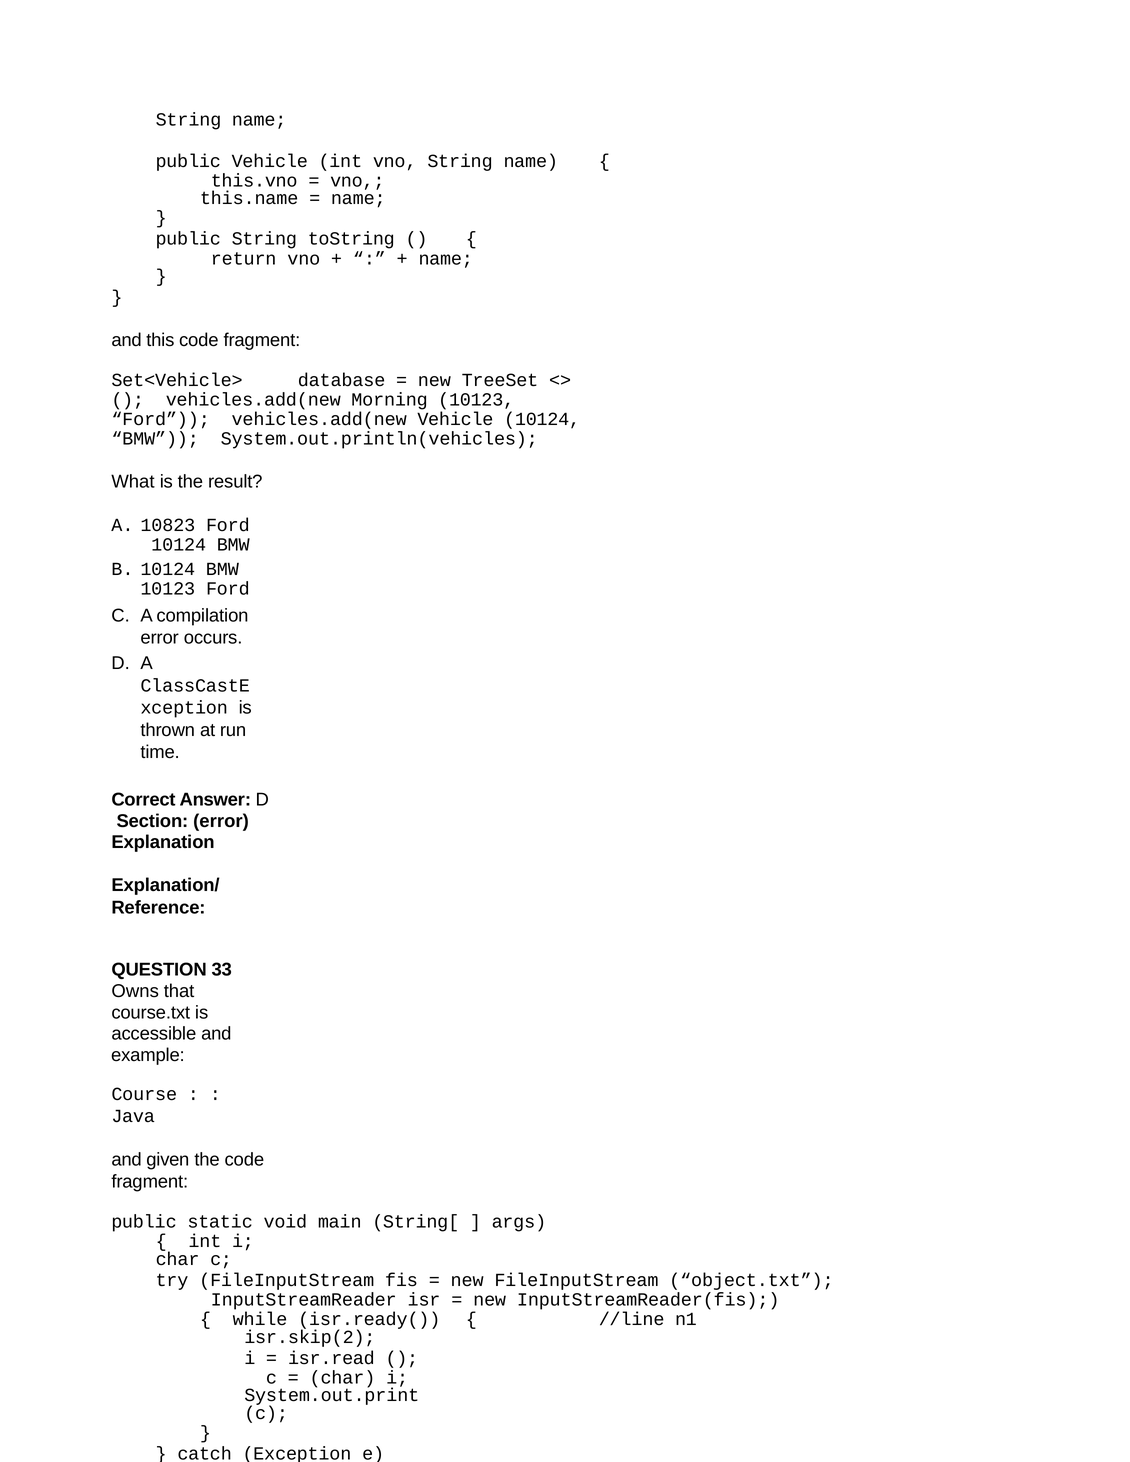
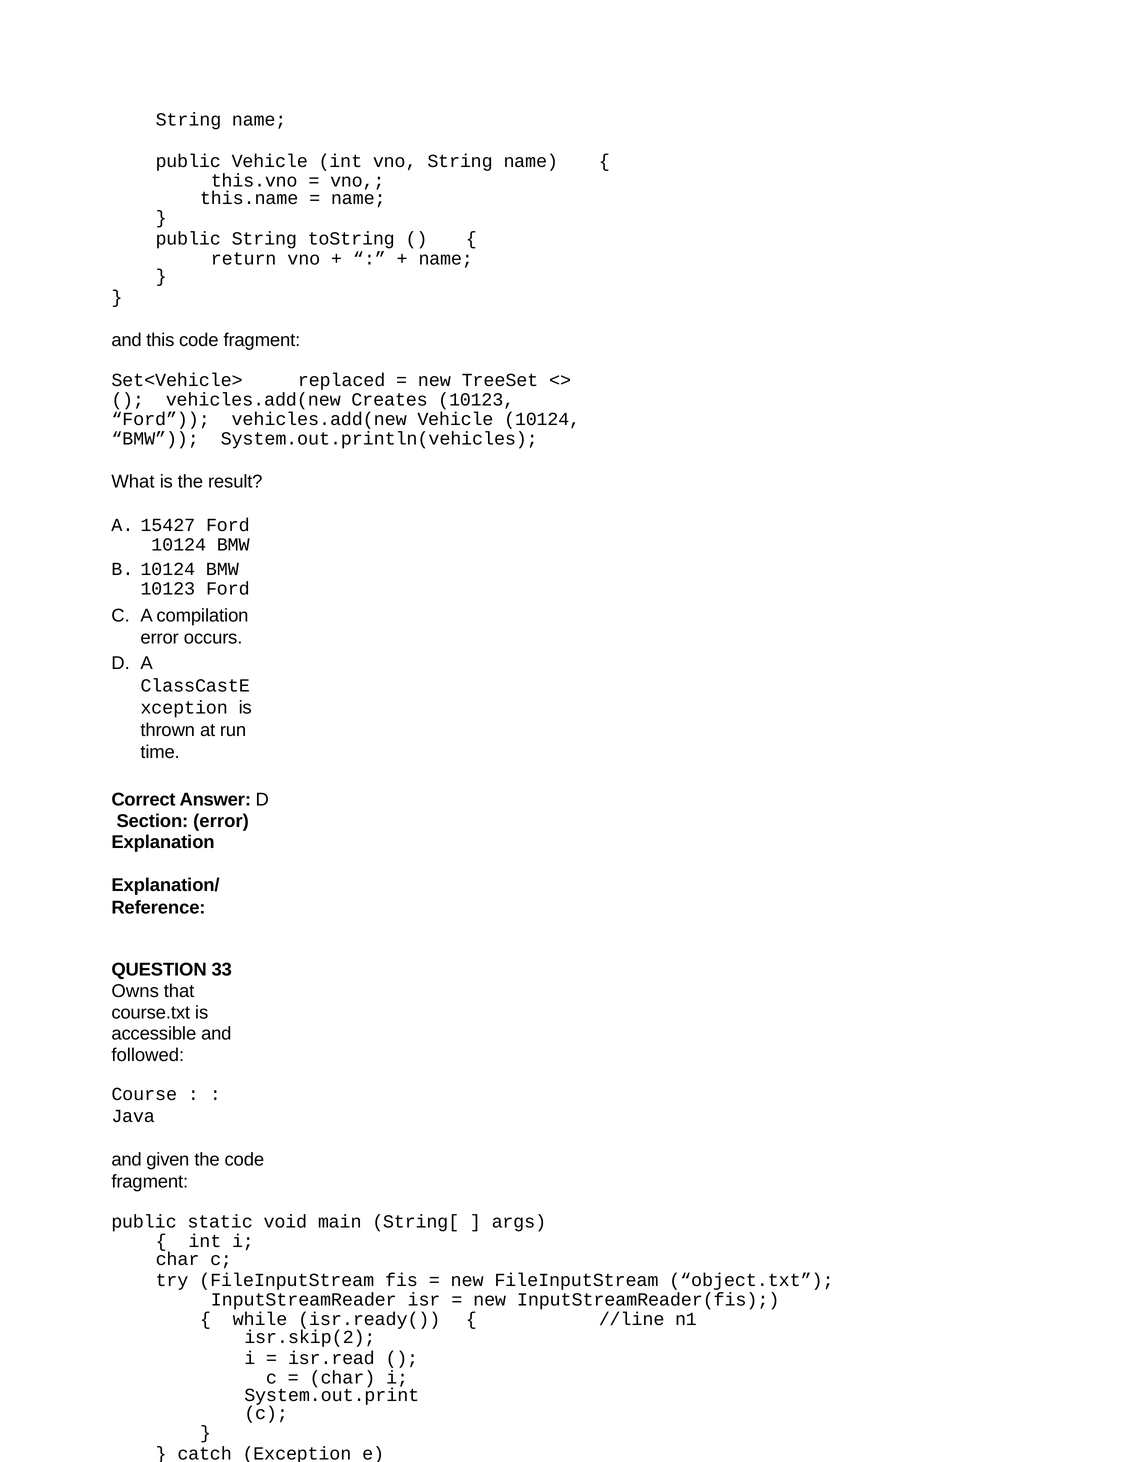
database: database -> replaced (342, 380)
Morning: Morning -> Creates (390, 400)
10823: 10823 -> 15427 (168, 525)
example: example -> followed (148, 1056)
